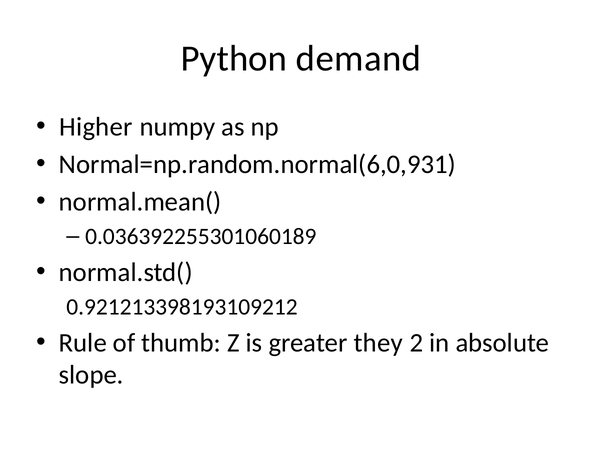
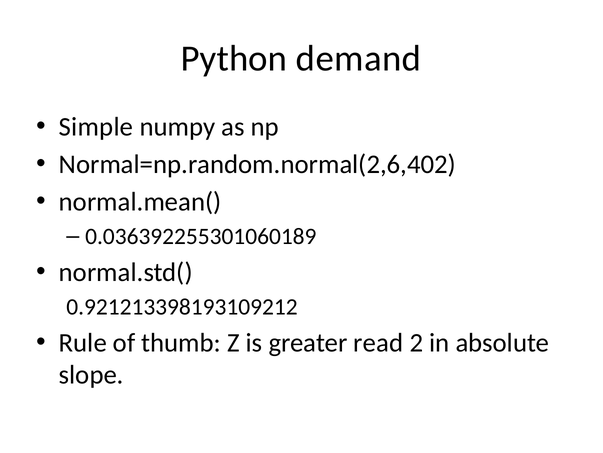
Higher: Higher -> Simple (96, 126)
Normal=np.random.normal(6,0,931: Normal=np.random.normal(6,0,931 -> Normal=np.random.normal(2,6,402 (257, 164)
they: they -> read (378, 342)
